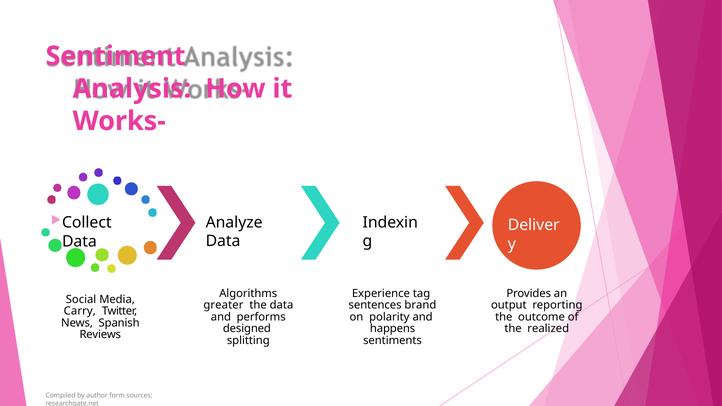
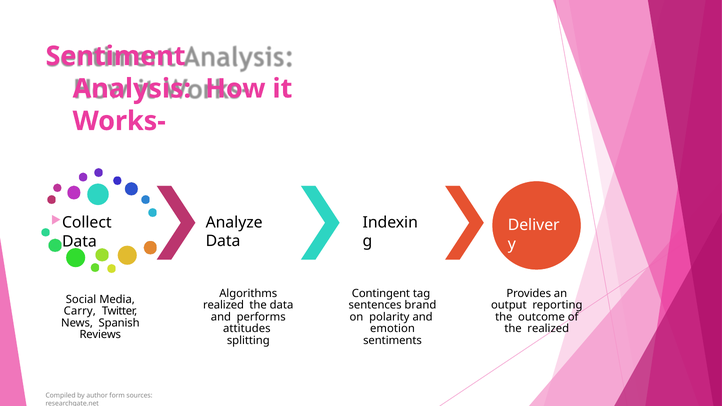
Experience: Experience -> Contingent (381, 294)
greater: greater -> realized (224, 305)
designed: designed -> attitudes (247, 329)
happens: happens -> emotion (392, 329)
